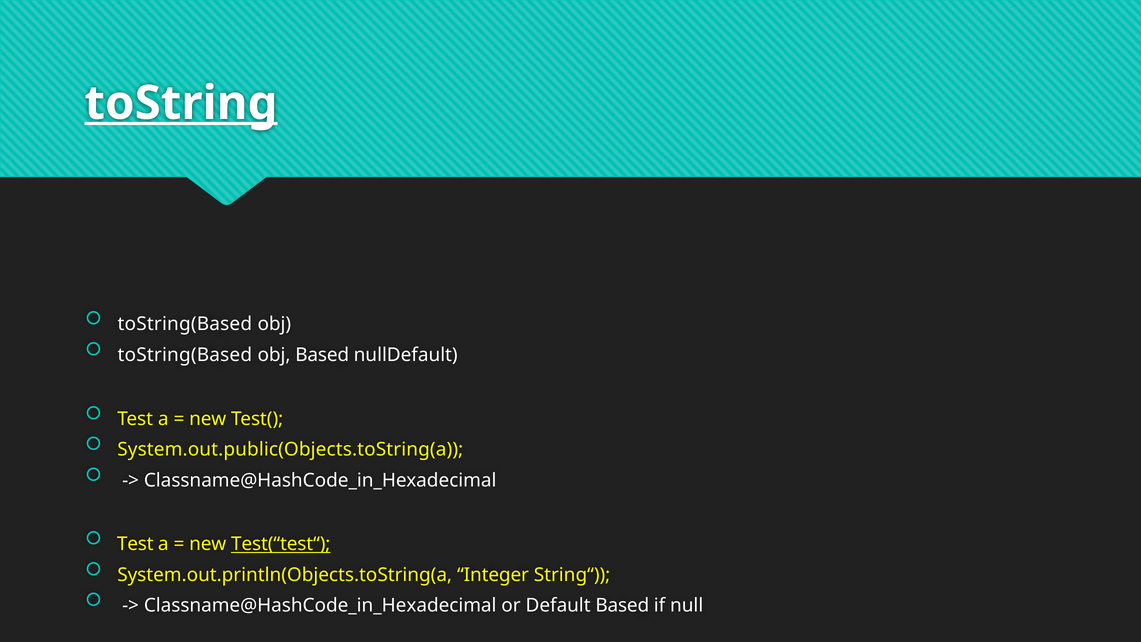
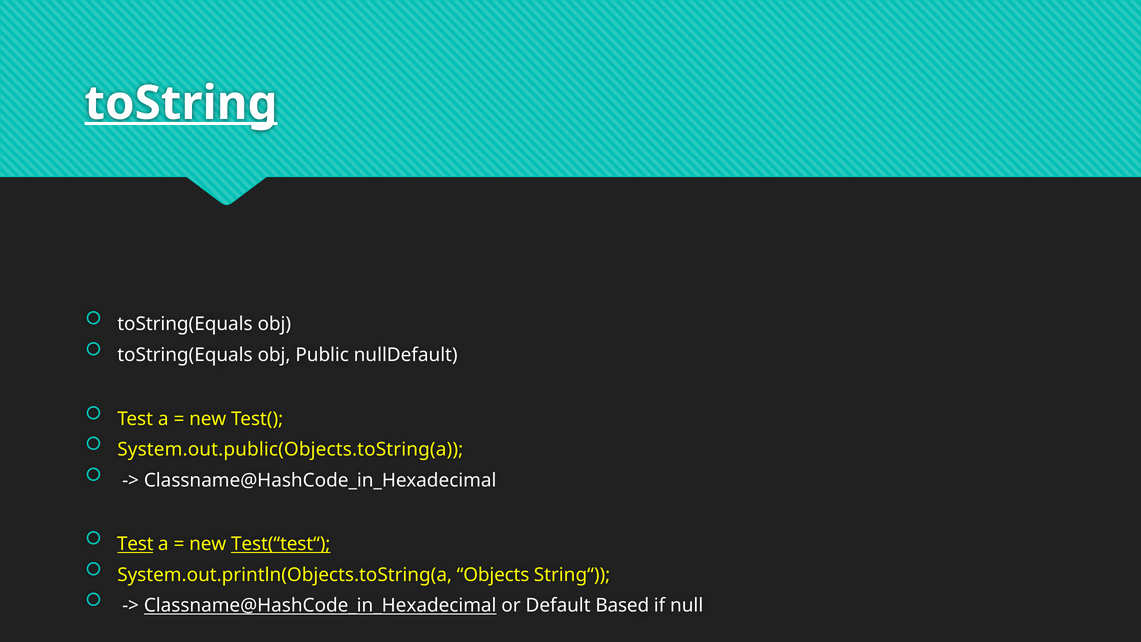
toString(Based: toString(Based -> toString(Equals (185, 324)
toString(Based: toString(Based -> toString(Equals (185, 355)
obj Based: Based -> Public (322, 355)
Test underline: none -> present (135, 544)
Integer: Integer -> Objects (493, 575)
Classname@HashCode_in_Hexadecimal underline: none -> present (320, 606)
